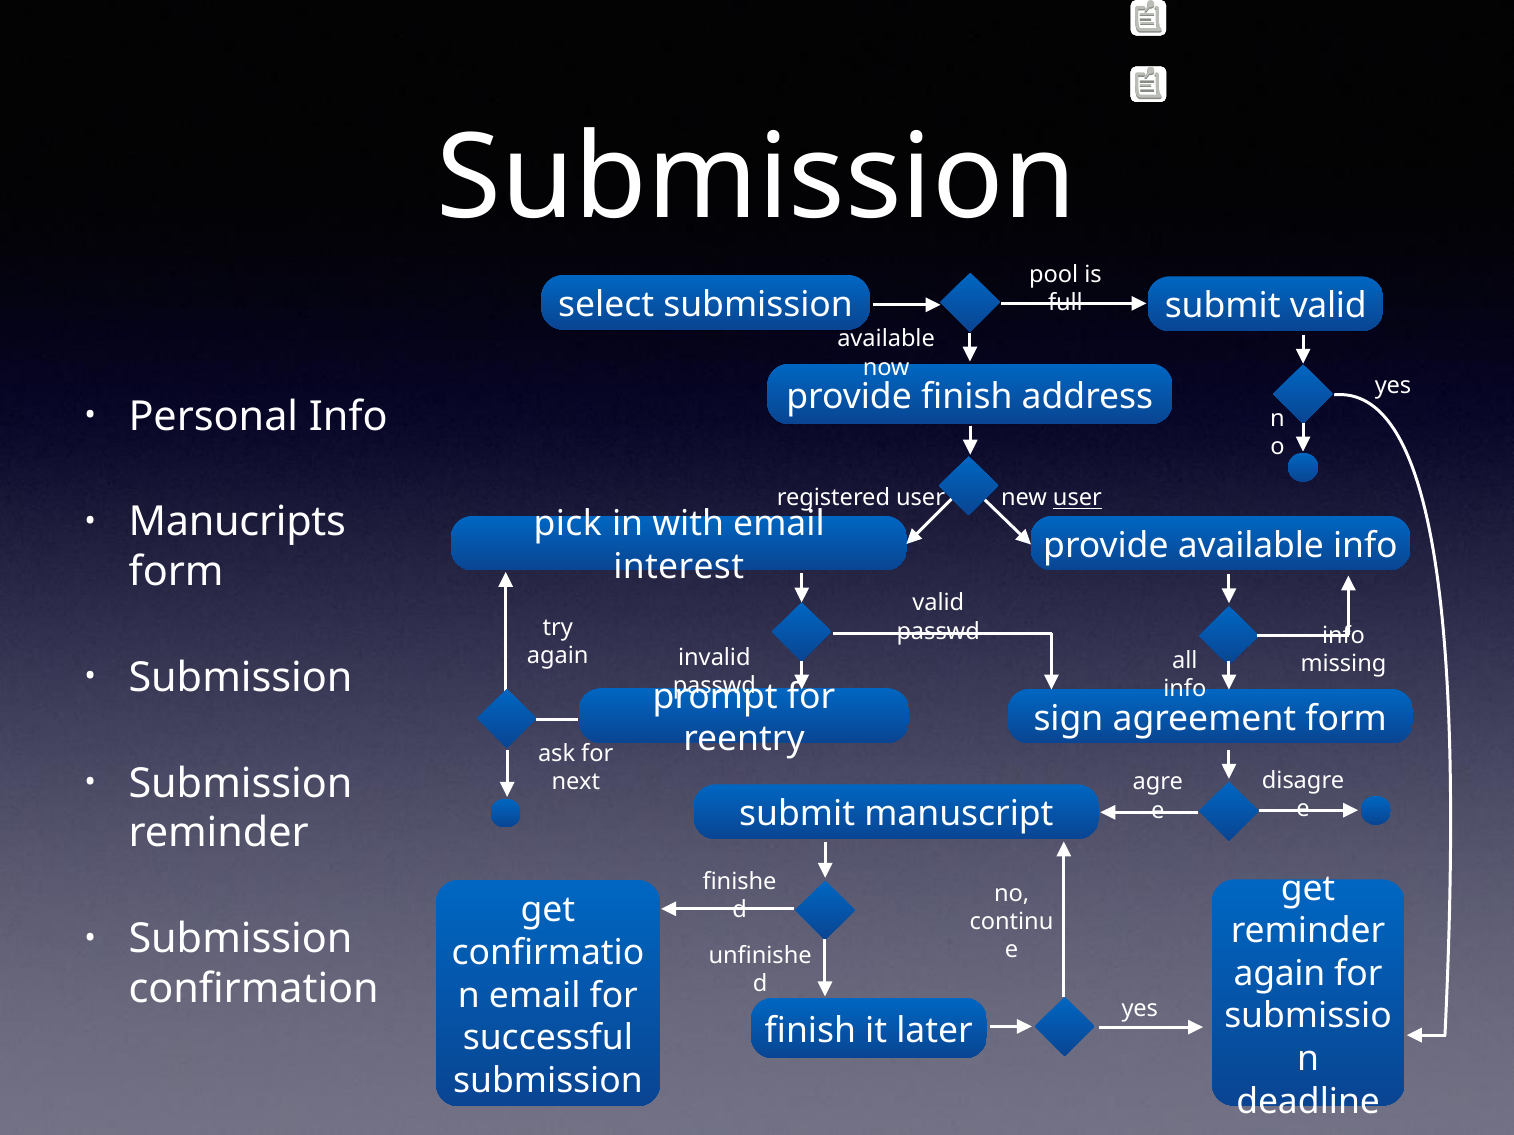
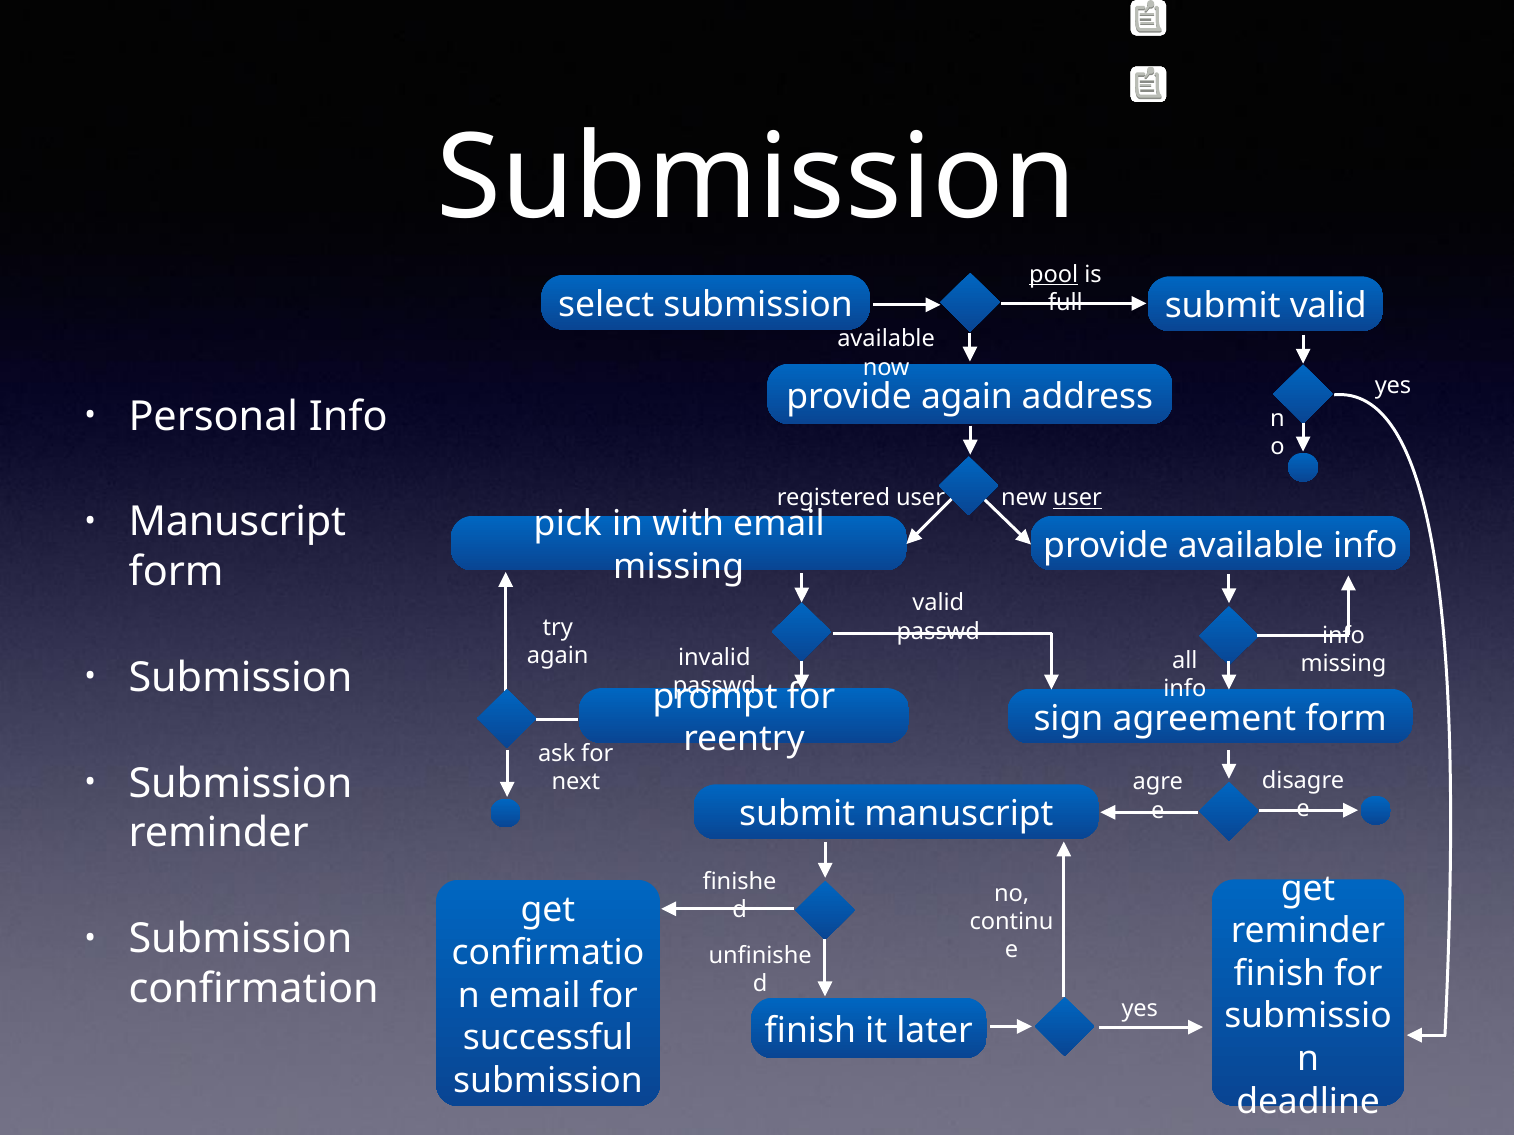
pool underline: none -> present (1054, 275)
provide finish: finish -> again (967, 397)
Manucripts: Manucripts -> Manuscript (237, 522)
interest: interest -> missing (679, 567)
again: again -> finish (1279, 974)
